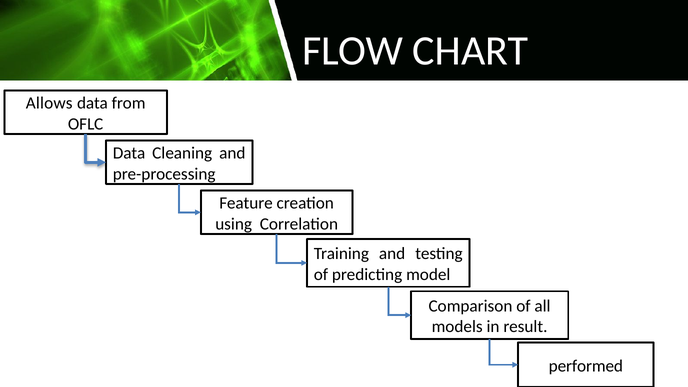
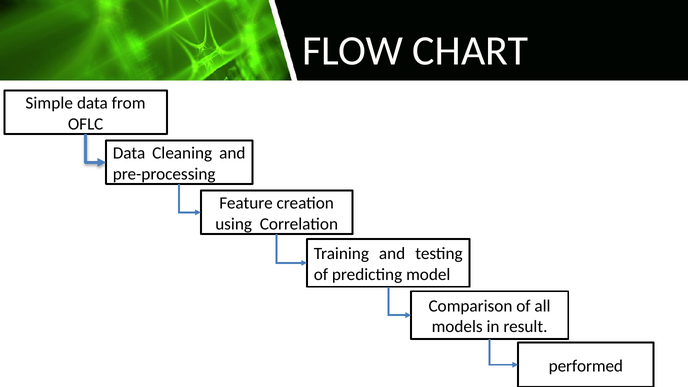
Allows: Allows -> Simple (49, 103)
